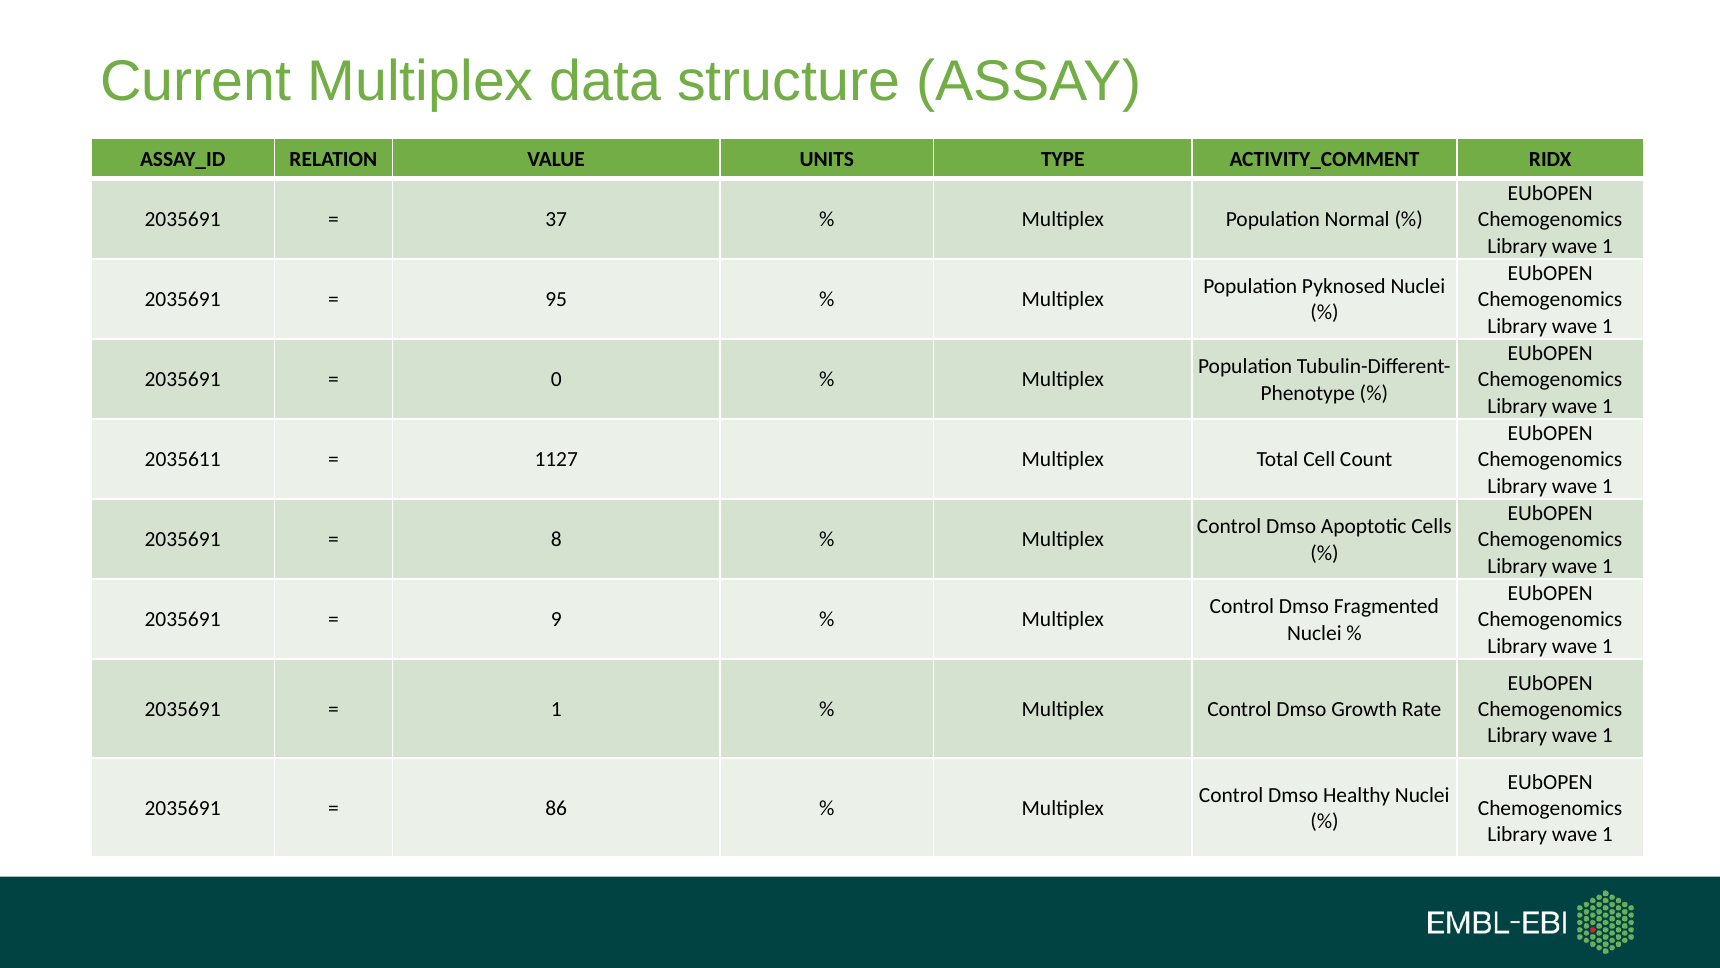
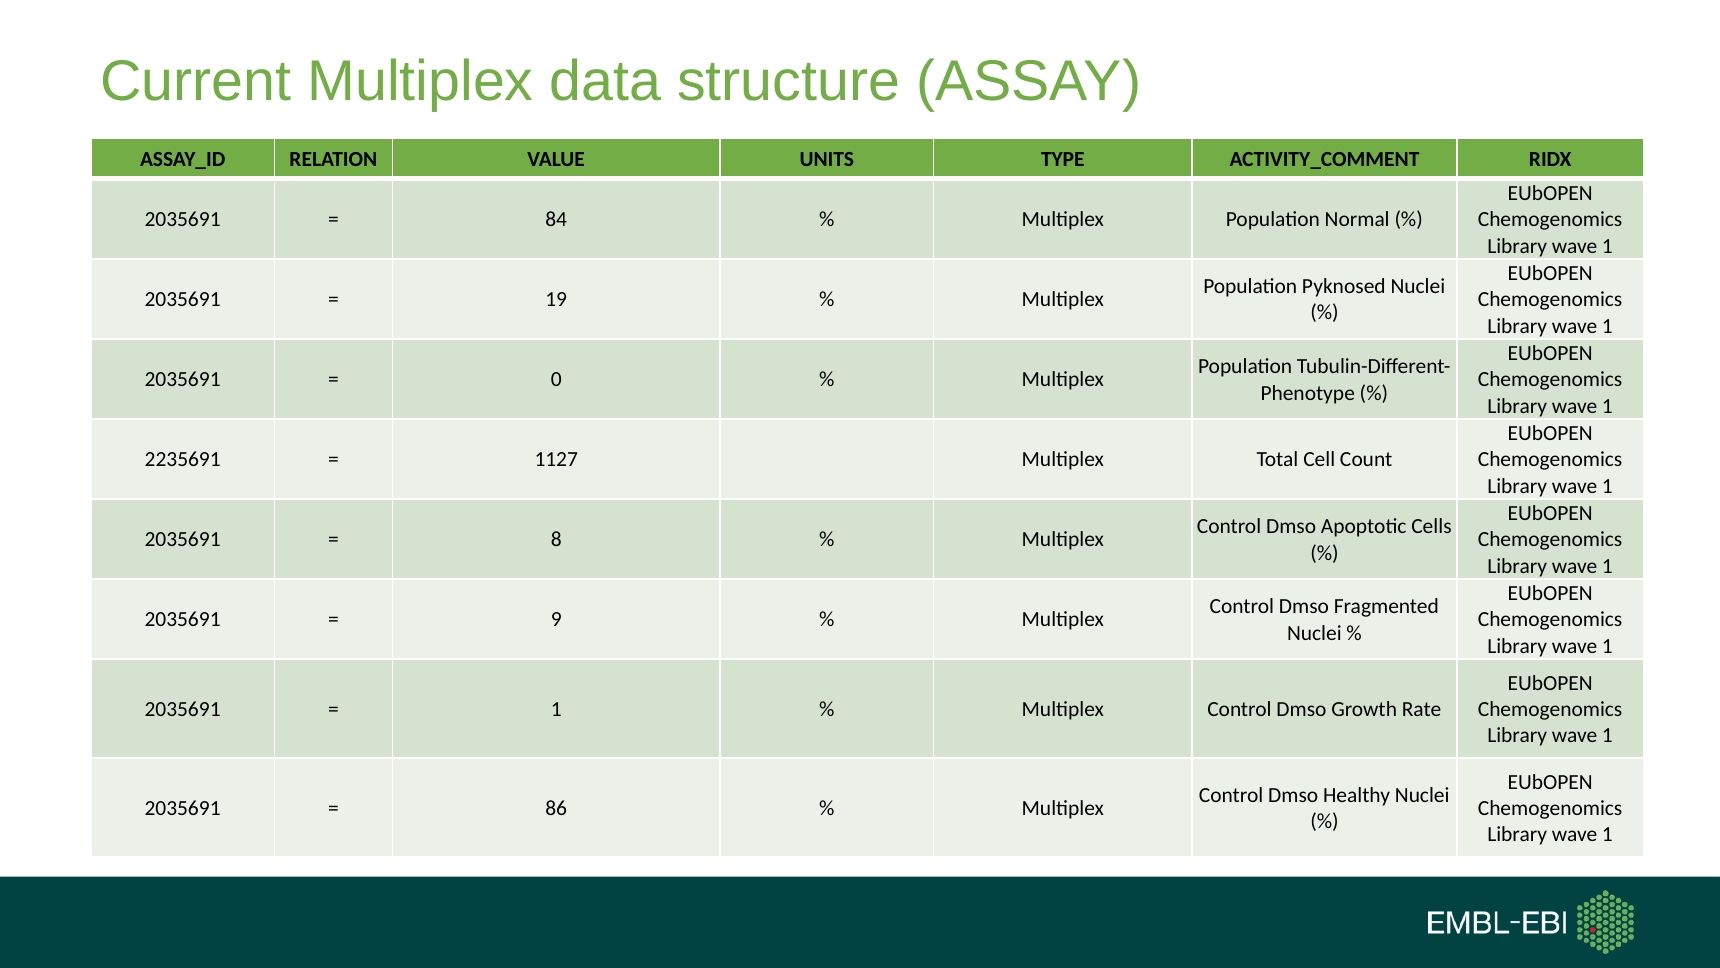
37: 37 -> 84 (556, 220)
95: 95 -> 19 (556, 300)
2035611: 2035611 -> 2235691 (183, 460)
